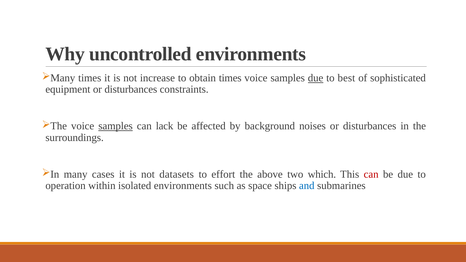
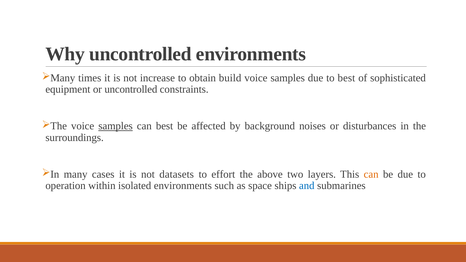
obtain times: times -> build (230, 78)
due underline: present -> none (316, 78)
equipment or disturbances: disturbances -> uncontrolled (131, 90)
can lack: lack -> best (165, 126)
which: which -> layers (322, 174)
can colour: red -> orange (371, 174)
